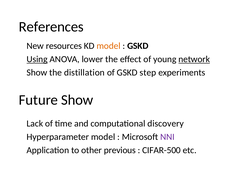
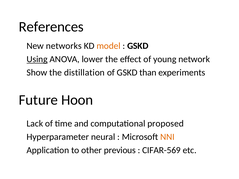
resources: resources -> networks (64, 46)
network underline: present -> none (194, 59)
step: step -> than (148, 73)
Future Show: Show -> Hoon (77, 100)
discovery: discovery -> proposed (166, 124)
Hyperparameter model: model -> neural (103, 137)
NNI colour: purple -> orange (167, 137)
CIFAR-500: CIFAR-500 -> CIFAR-569 (161, 150)
